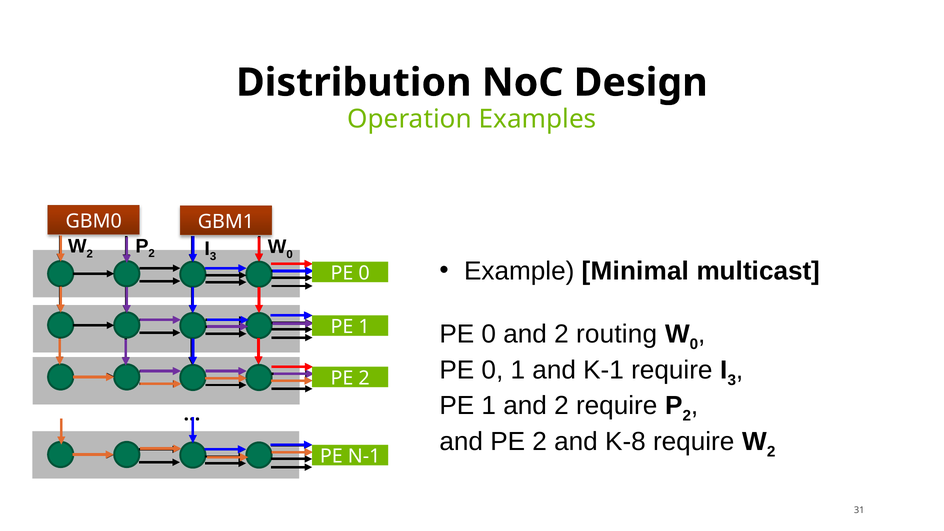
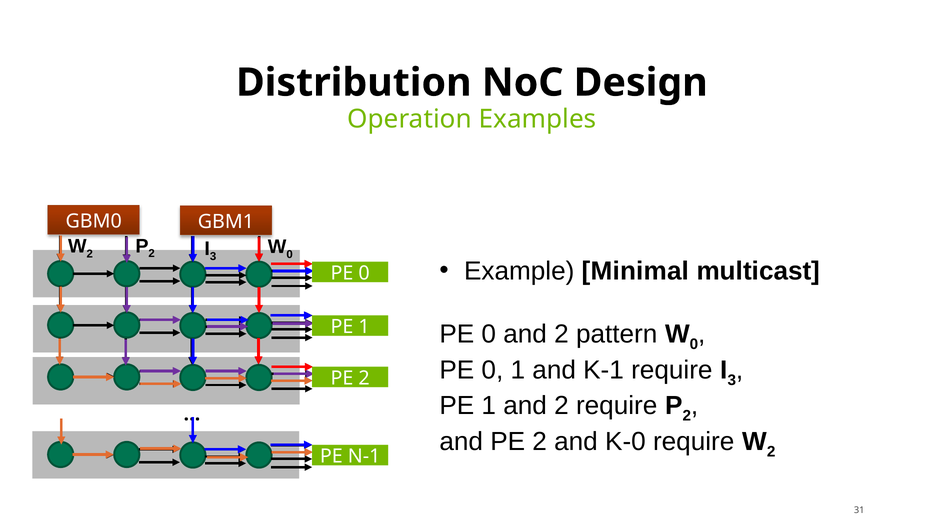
routing: routing -> pattern (617, 334)
K-8: K-8 -> K-0 (625, 441)
